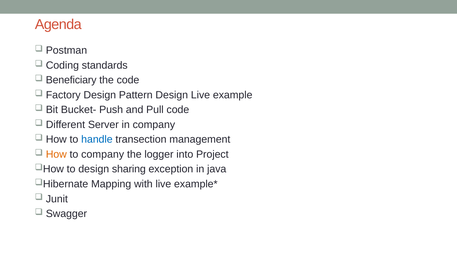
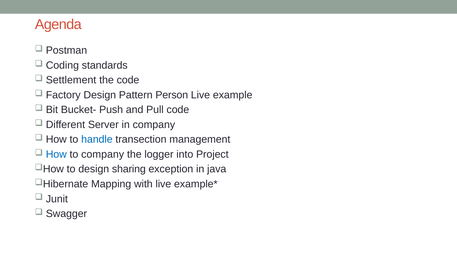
Beneficiary: Beneficiary -> Settlement (71, 80)
Pattern Design: Design -> Person (172, 95)
How colour: orange -> blue (56, 154)
